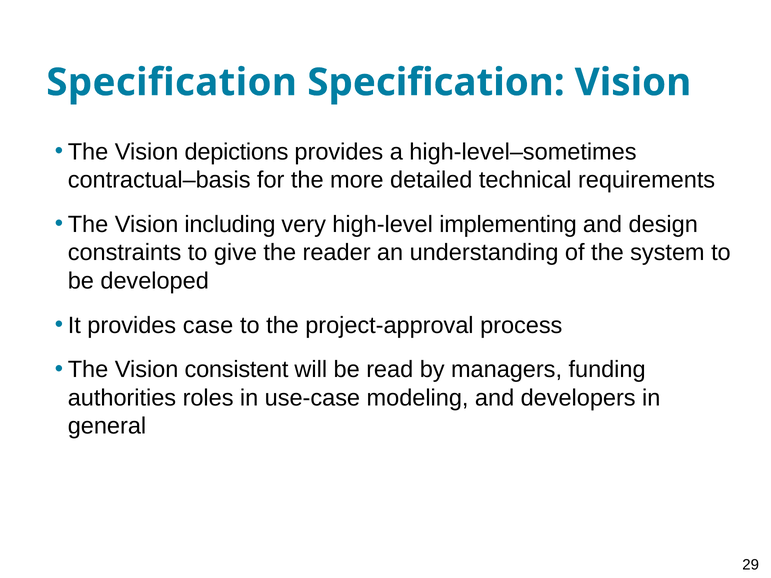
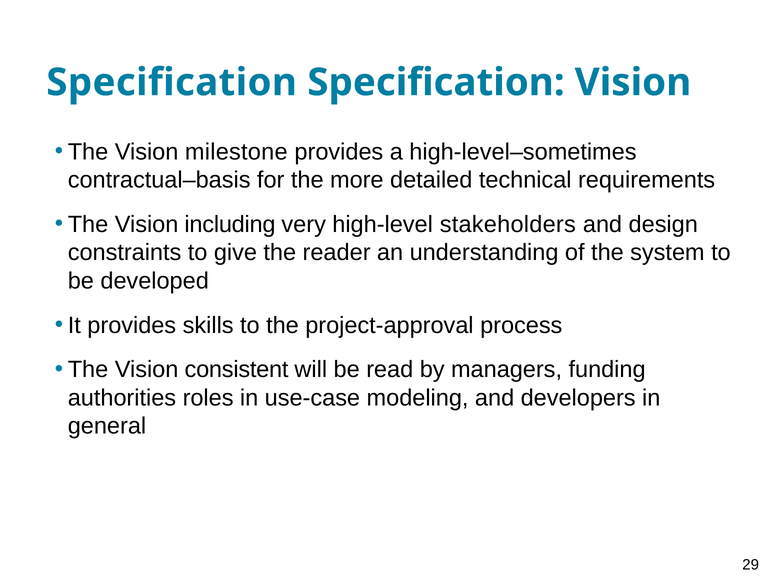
depictions: depictions -> milestone (236, 152)
implementing: implementing -> stakeholders (508, 225)
case: case -> skills (208, 325)
